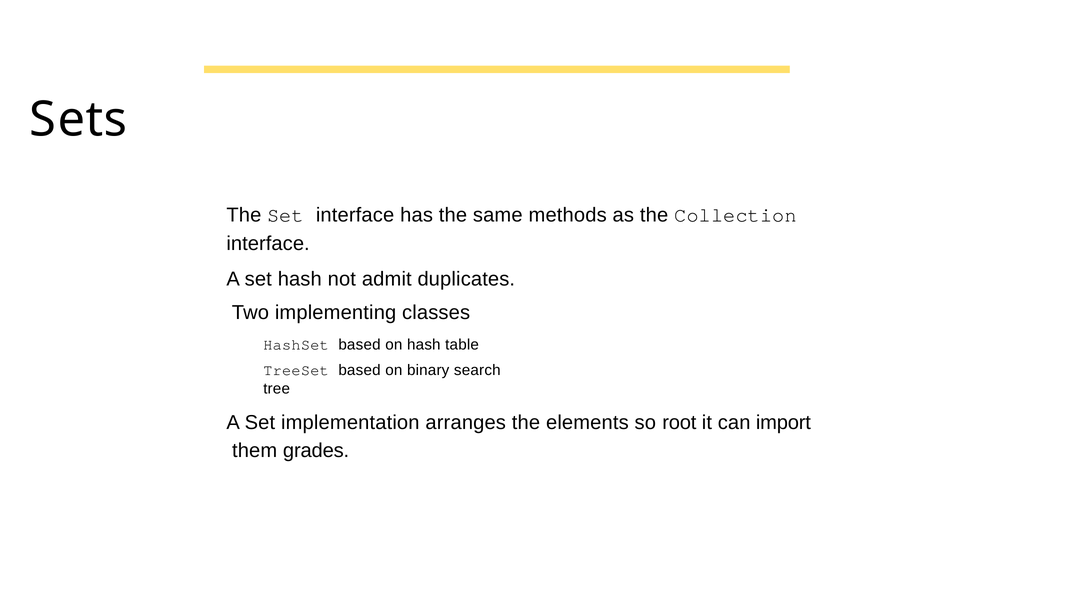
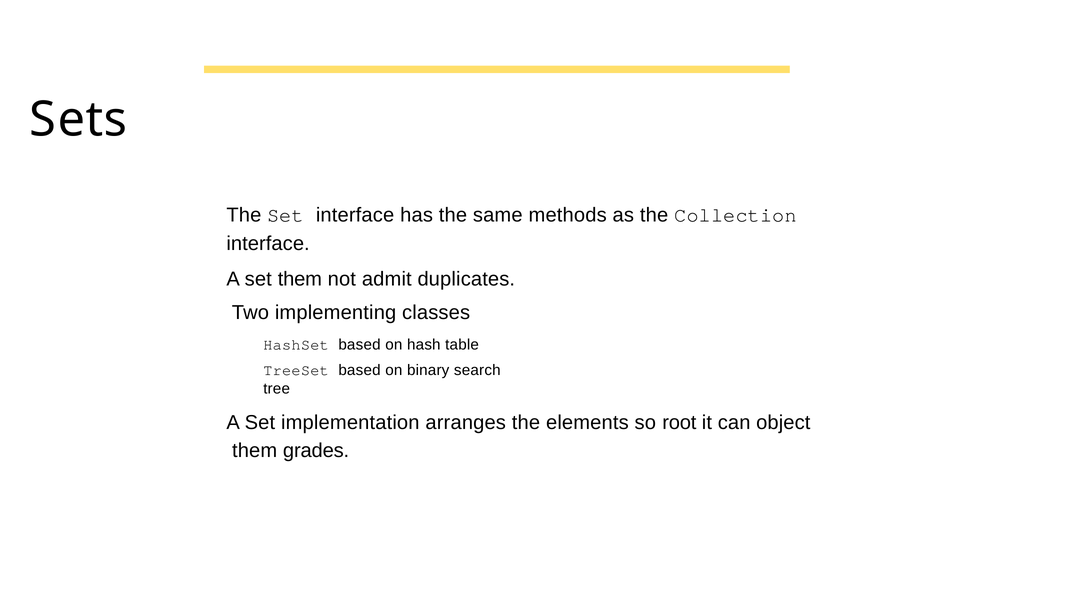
set hash: hash -> them (300, 279)
import: import -> object (783, 423)
